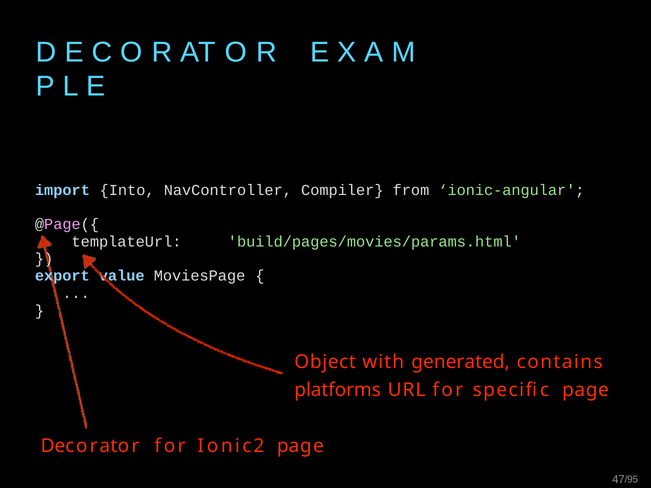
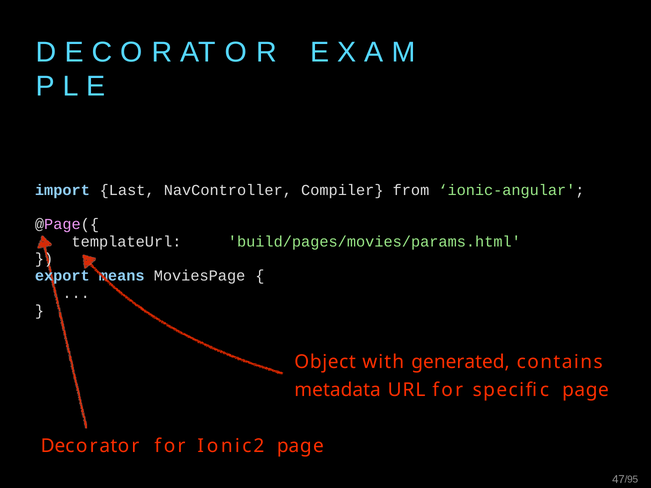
Into: Into -> Last (127, 190)
value: value -> means (122, 276)
platforms: platforms -> metadata (338, 390)
